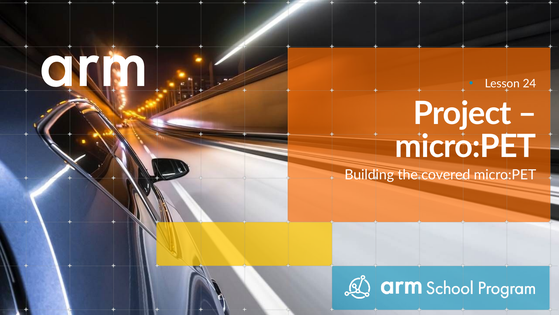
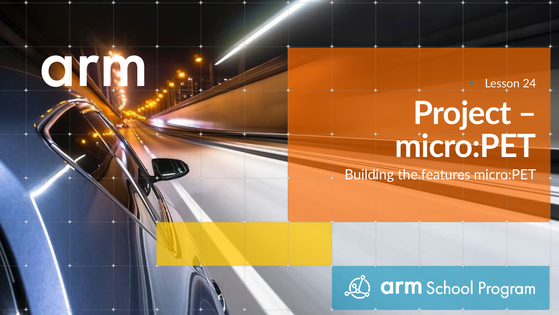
covered: covered -> features (446, 175)
